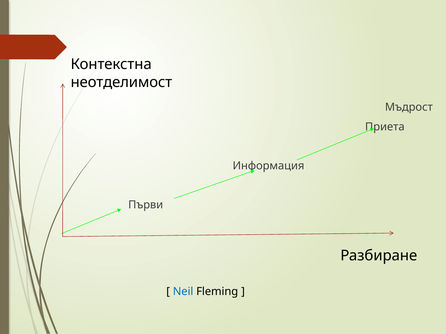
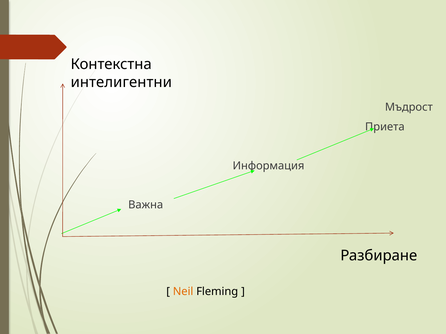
неотделимост: неотделимост -> интелигентни (121, 82)
Първи: Първи -> Важна (146, 205)
Neil colour: blue -> orange (183, 292)
